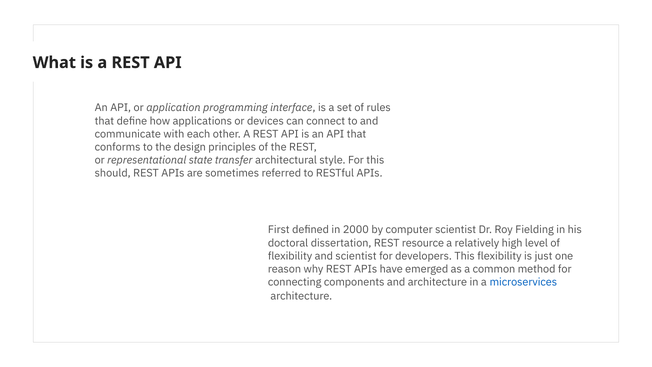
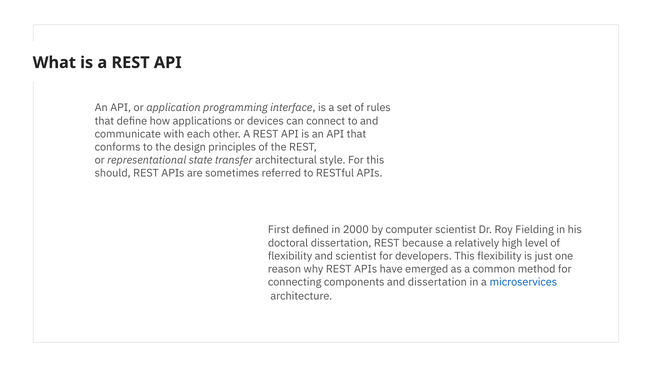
resource: resource -> because (423, 243)
and architecture: architecture -> dissertation (437, 282)
